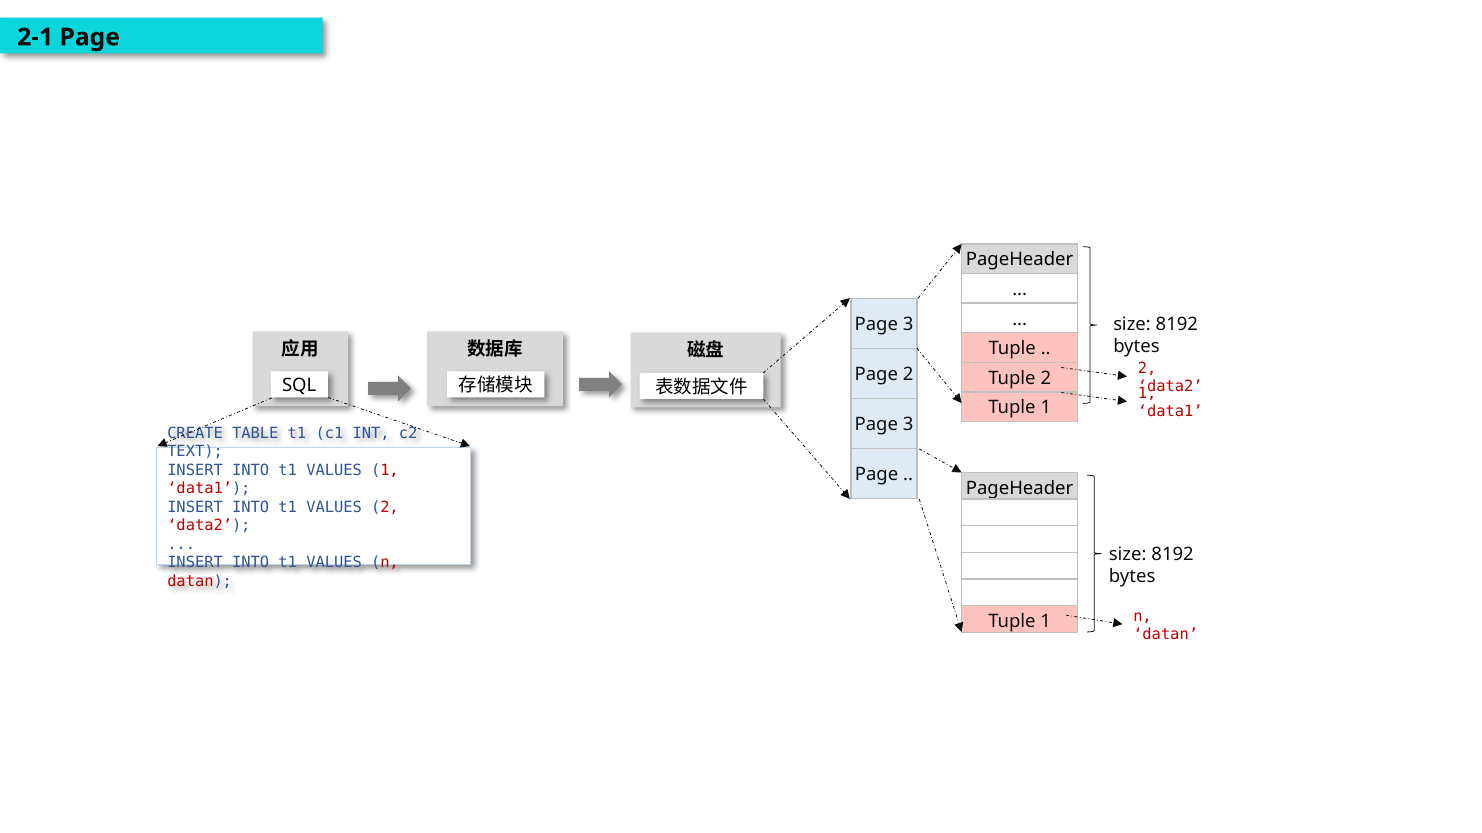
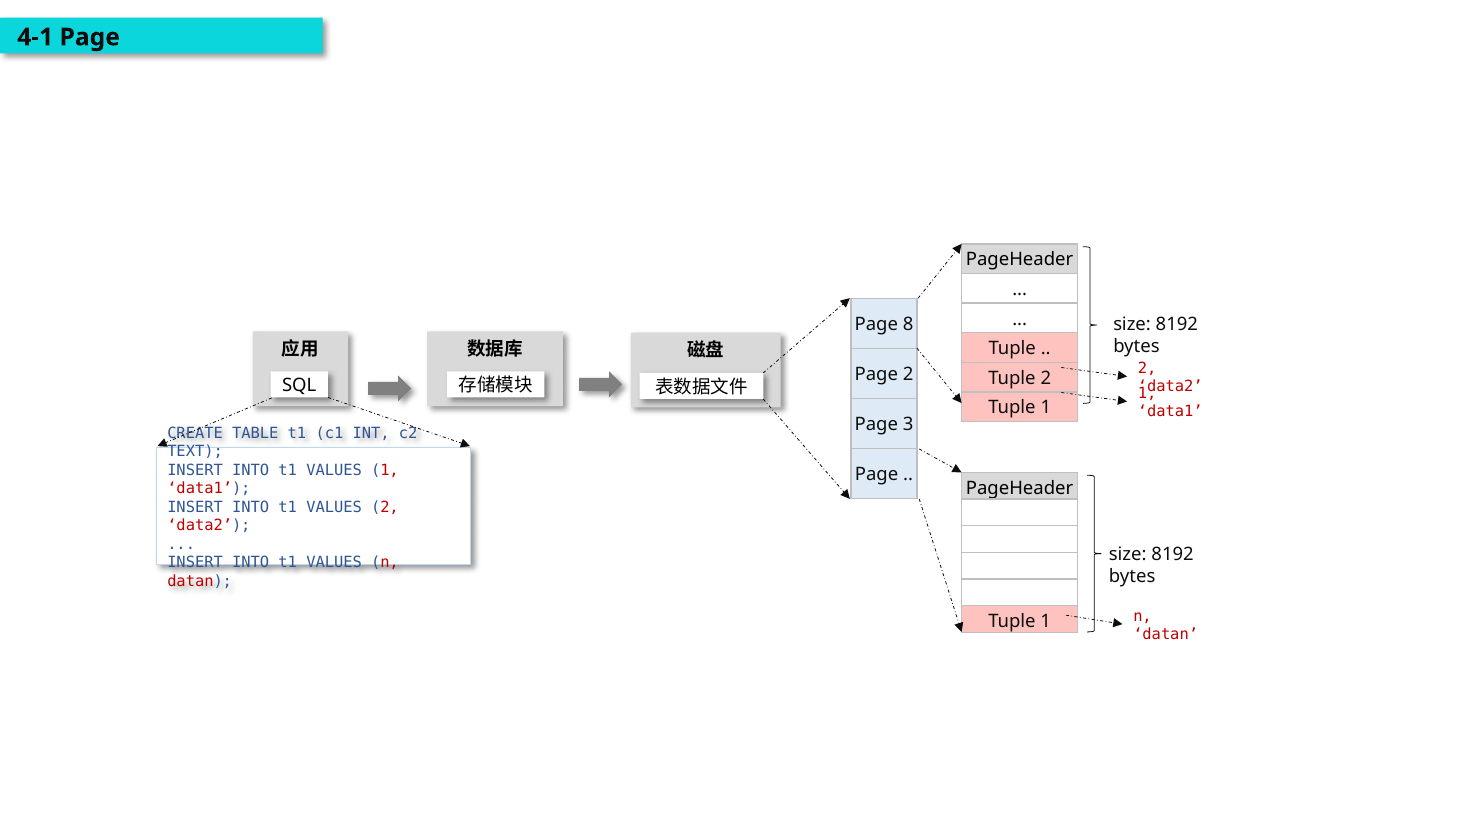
2-1: 2-1 -> 4-1 (35, 37)
3: 3 -> 8 (908, 325)
